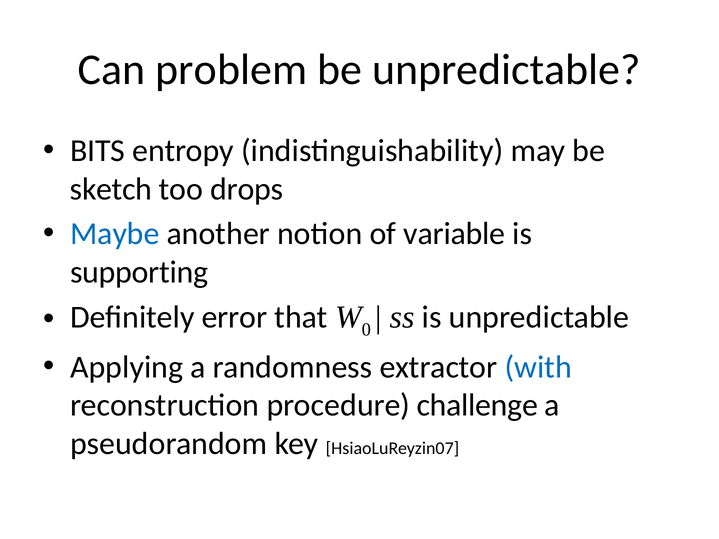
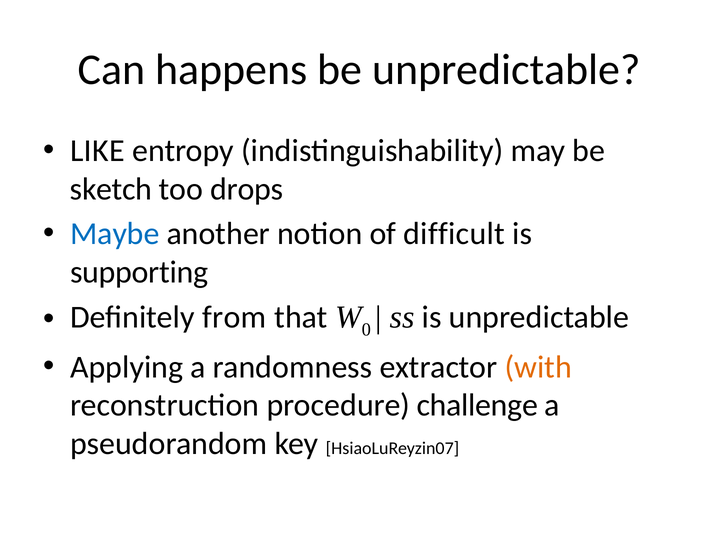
problem: problem -> happens (231, 70)
BITS: BITS -> LIKE (97, 151)
variable: variable -> difficult (454, 234)
error: error -> from (234, 317)
with colour: blue -> orange (538, 367)
